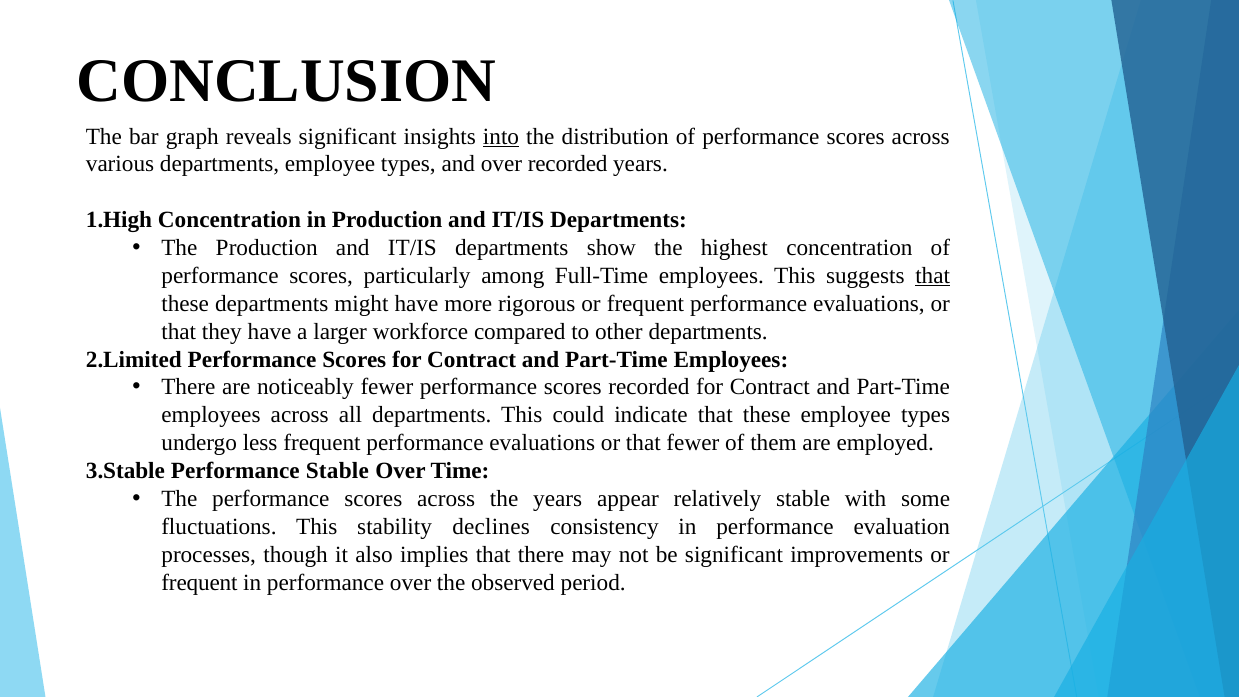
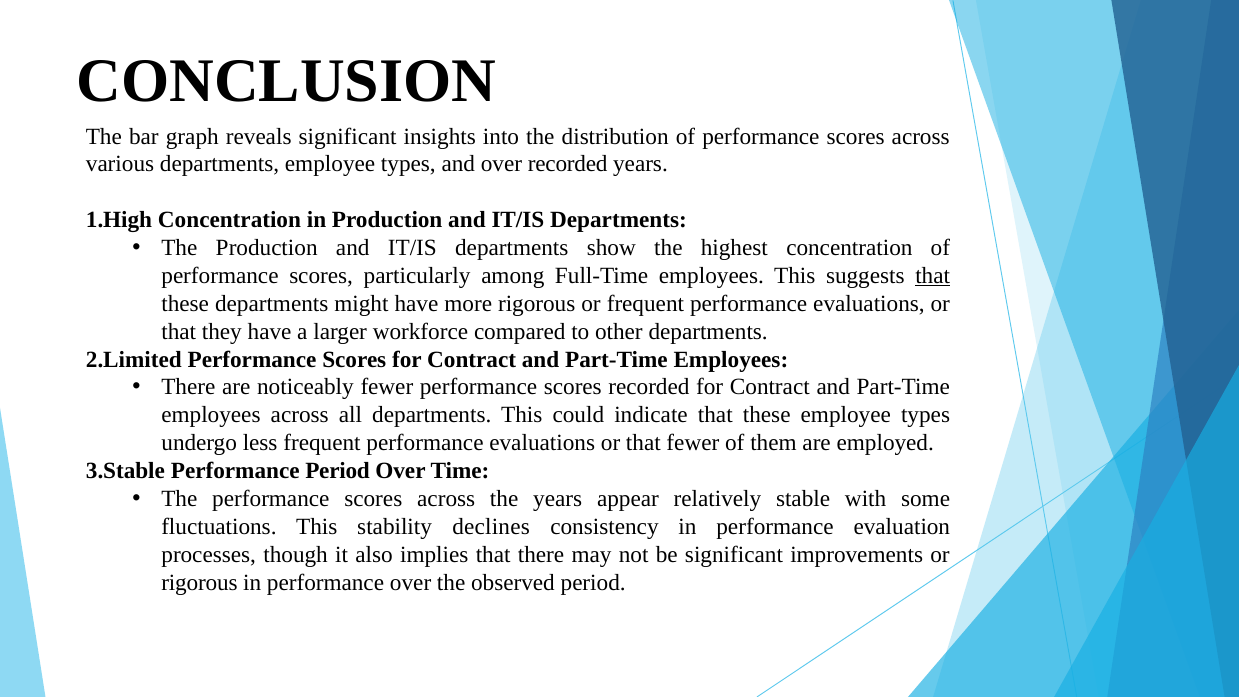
into underline: present -> none (501, 136)
Performance Stable: Stable -> Period (338, 471)
frequent: frequent -> rigorous (199, 582)
